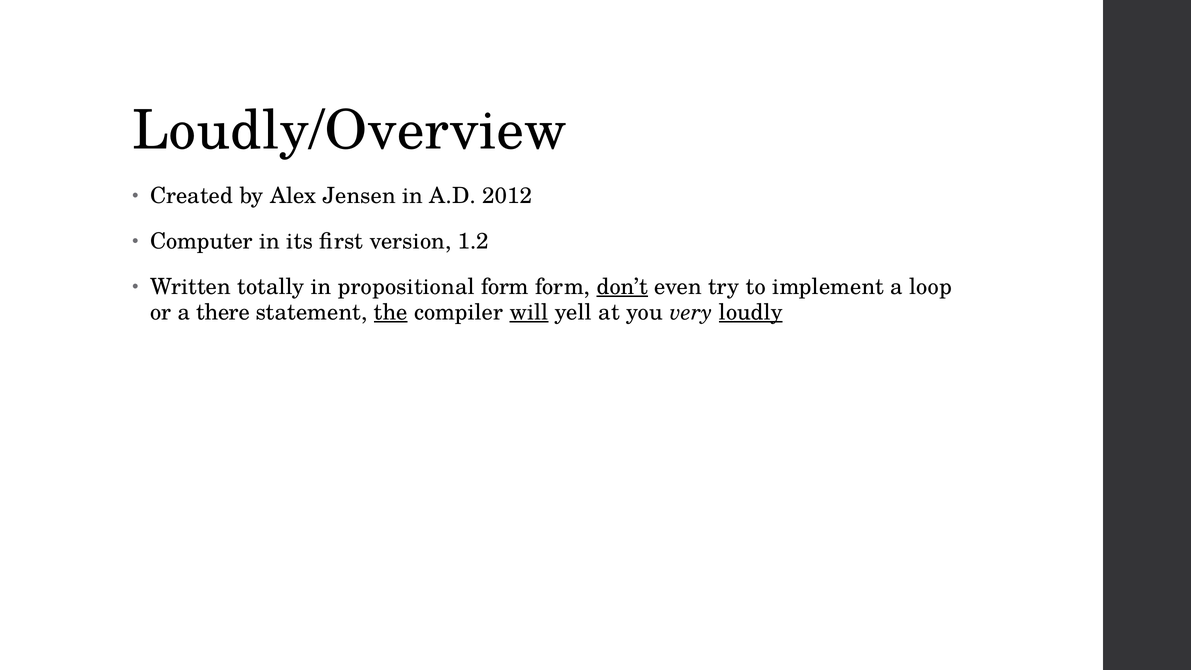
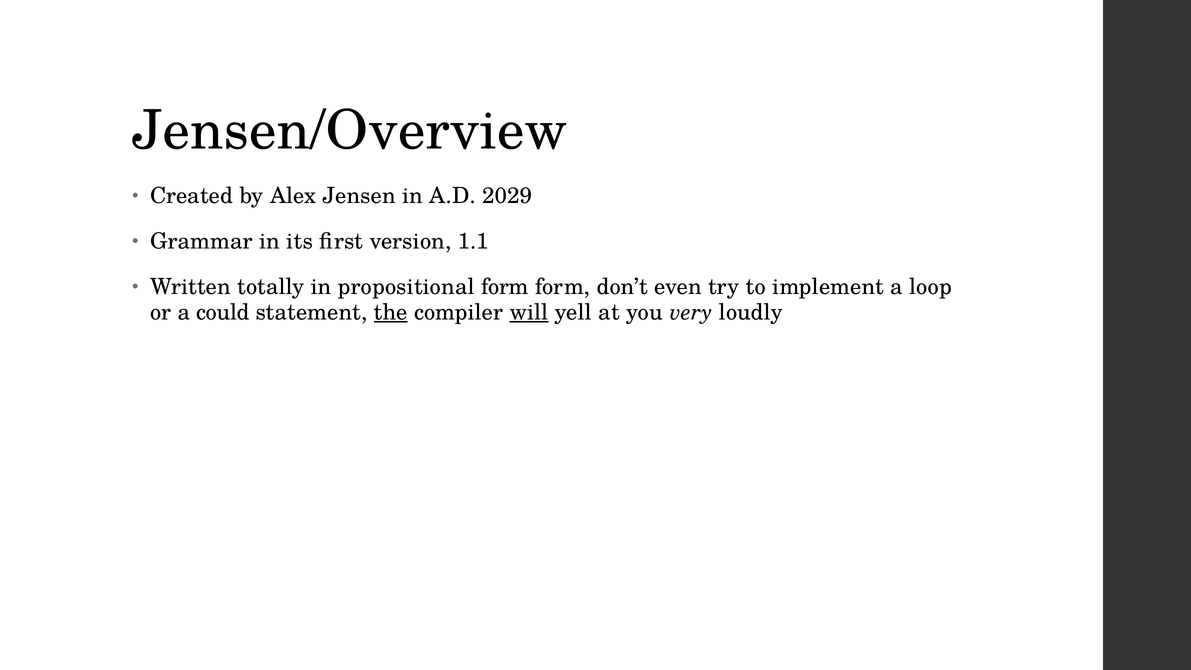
Loudly/Overview: Loudly/Overview -> Jensen/Overview (350, 131)
2012: 2012 -> 2029 (507, 196)
Computer: Computer -> Grammar (201, 241)
1.2: 1.2 -> 1.1 (473, 241)
don’t underline: present -> none (622, 287)
there: there -> could (223, 312)
loudly underline: present -> none (751, 312)
